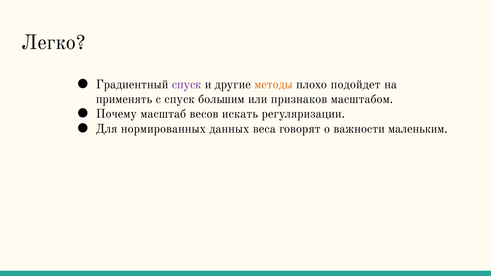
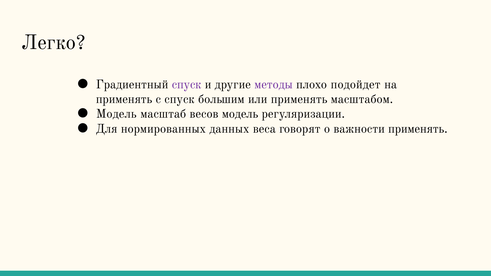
методы colour: orange -> purple (274, 85)
или признаков: признаков -> применять (299, 99)
Почему: Почему -> Модель (116, 114)
весов искать: искать -> модель (240, 114)
важности маленьким: маленьким -> применять (418, 129)
